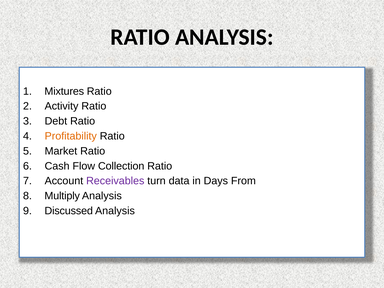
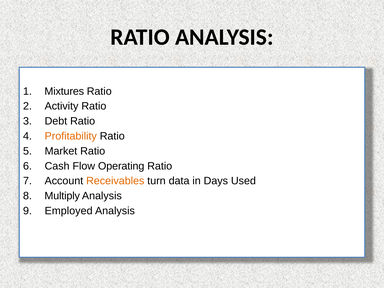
Collection: Collection -> Operating (121, 166)
Receivables colour: purple -> orange (115, 181)
From: From -> Used (243, 181)
Discussed: Discussed -> Employed (69, 211)
